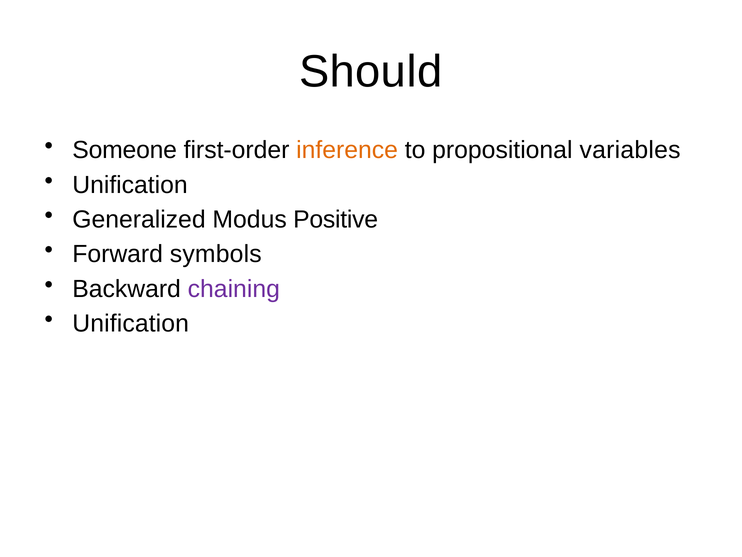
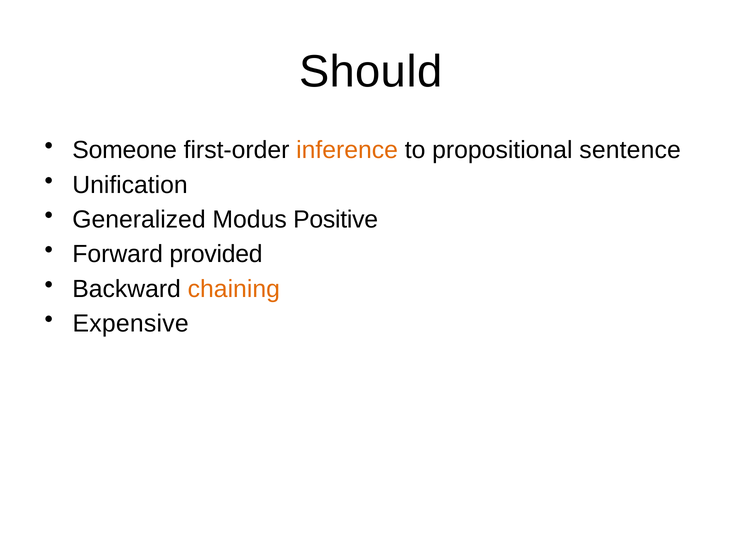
variables: variables -> sentence (630, 150)
symbols: symbols -> provided (216, 254)
chaining colour: purple -> orange (234, 289)
Unification: Unification -> Expensive (131, 323)
